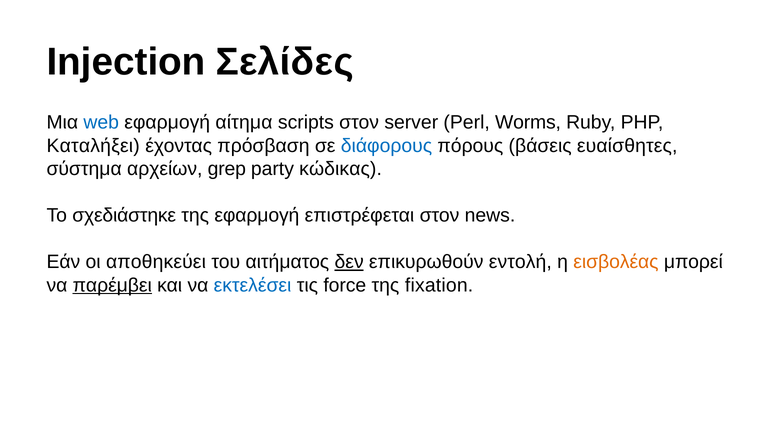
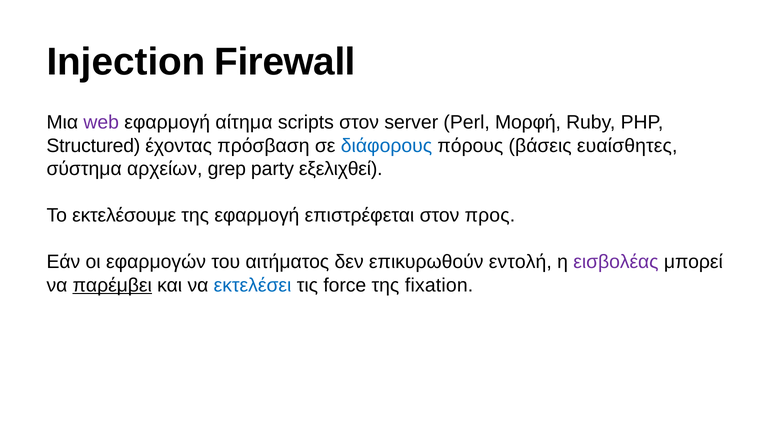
Σελίδες: Σελίδες -> Firewall (285, 62)
web colour: blue -> purple (101, 122)
Worms: Worms -> Μορφή (528, 122)
Καταλήξει: Καταλήξει -> Structured (93, 146)
κώδικας: κώδικας -> εξελιχθεί (341, 169)
σχεδιάστηκε: σχεδιάστηκε -> εκτελέσουμε (124, 215)
news: news -> προς (490, 215)
αποθηκεύει: αποθηκεύει -> εφαρμογών (156, 262)
δεν underline: present -> none (349, 262)
εισβολέας colour: orange -> purple (616, 262)
